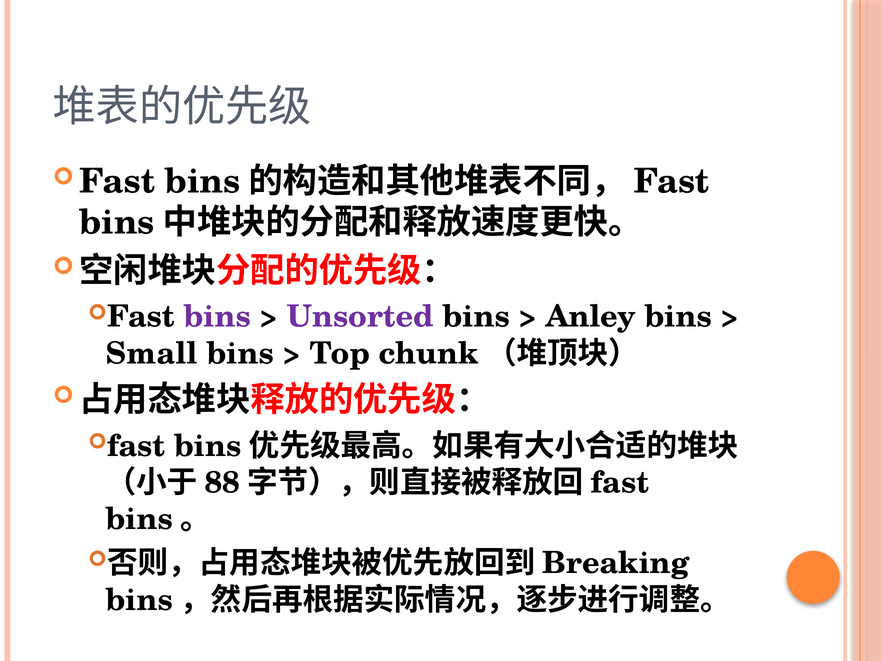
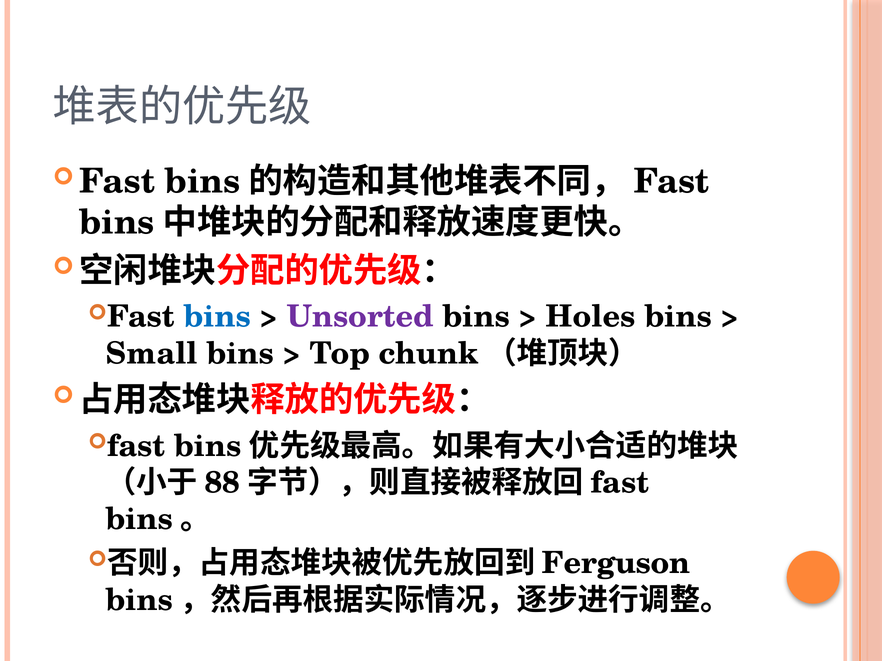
bins colour: purple -> blue (217, 317)
Anley: Anley -> Holes (591, 317)
Breaking: Breaking -> Ferguson (616, 564)
